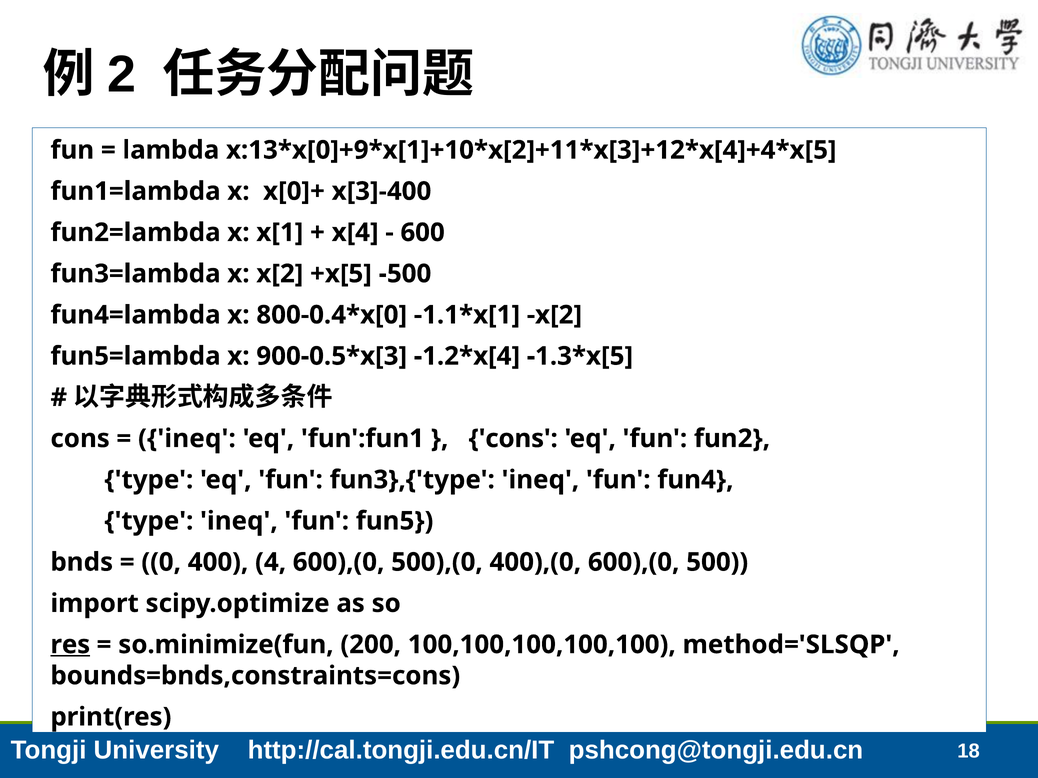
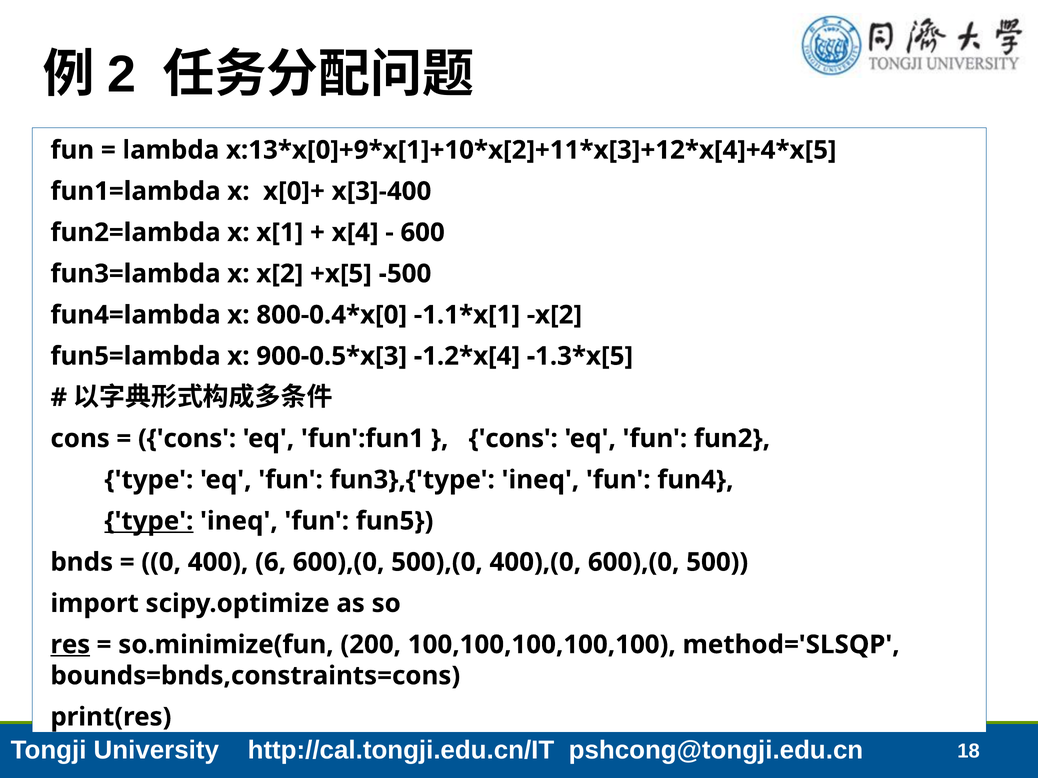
ineq: ineq -> cons (187, 439)
type underline: none -> present (149, 521)
4: 4 -> 6 (271, 563)
